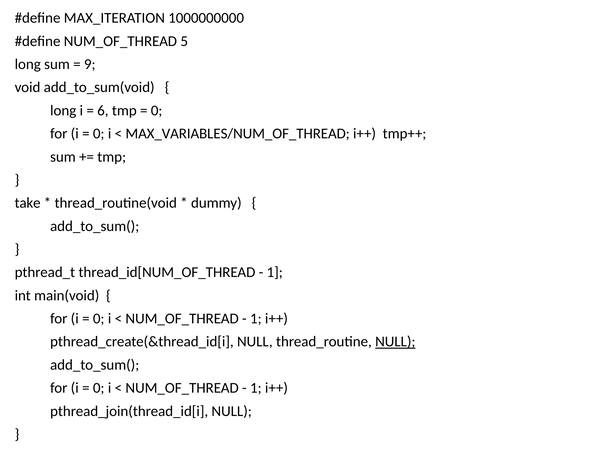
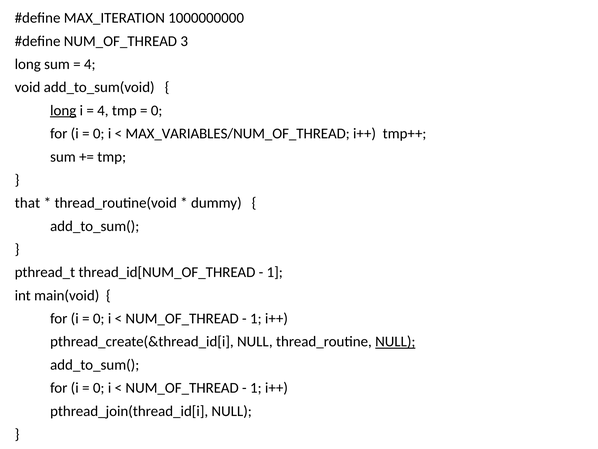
5: 5 -> 3 (184, 41)
9: 9 -> 4 (90, 64)
long underline: none -> present (63, 110)
6: 6 -> 4 (103, 110)
take: take -> that (27, 203)
